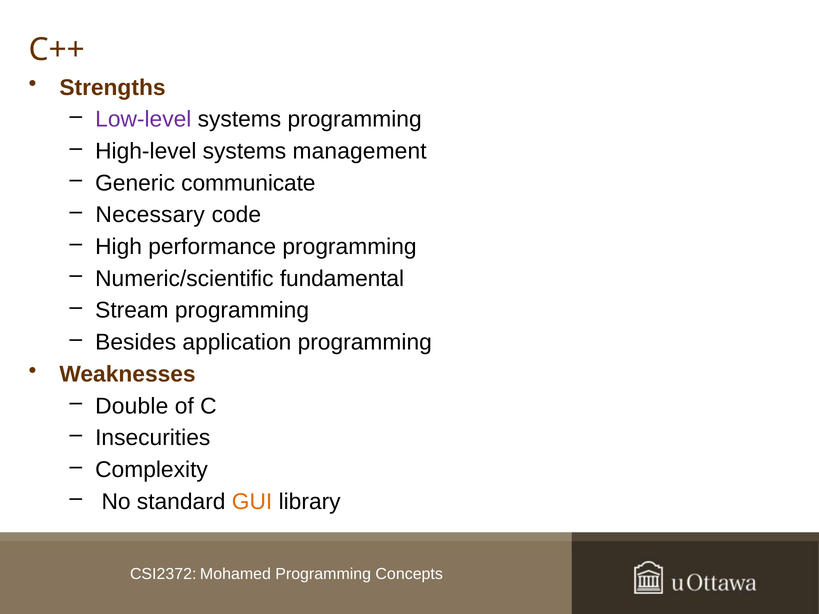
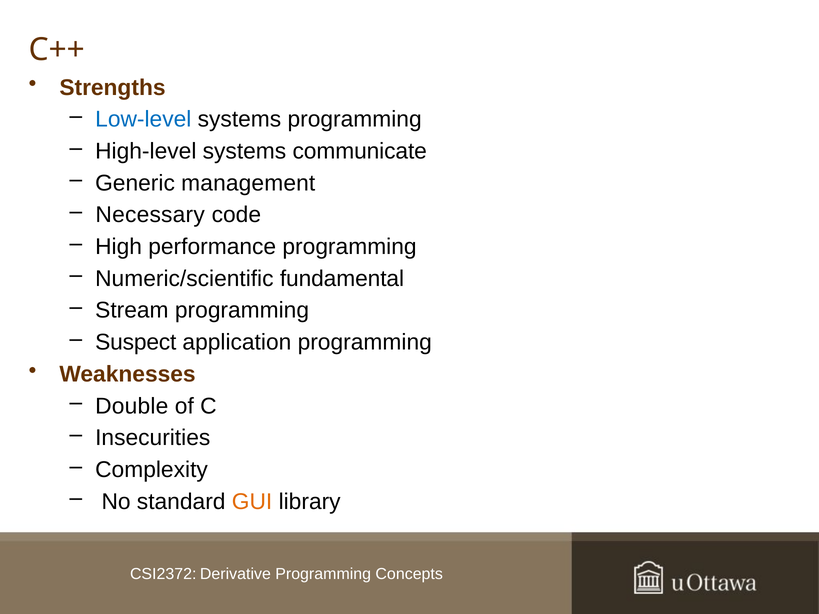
Low-level colour: purple -> blue (143, 119)
management: management -> communicate (360, 151)
communicate: communicate -> management (248, 183)
Besides: Besides -> Suspect (136, 342)
Mohamed: Mohamed -> Derivative (235, 574)
